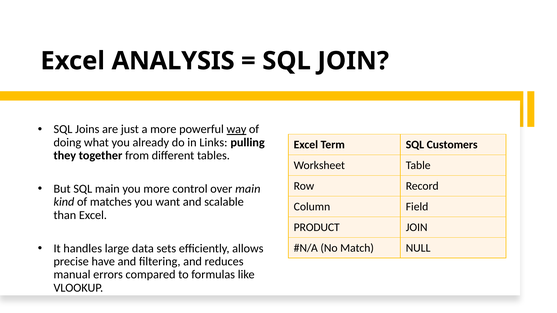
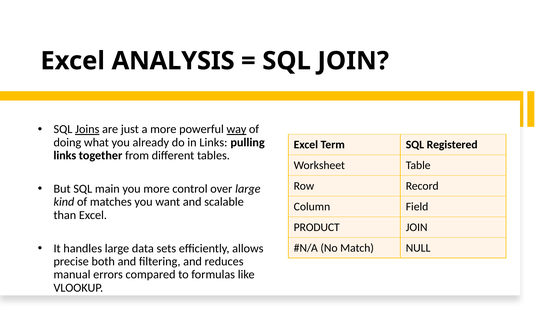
Joins underline: none -> present (87, 129)
Customers: Customers -> Registered (452, 145)
they: they -> links (65, 156)
over main: main -> large (248, 189)
have: have -> both (103, 262)
